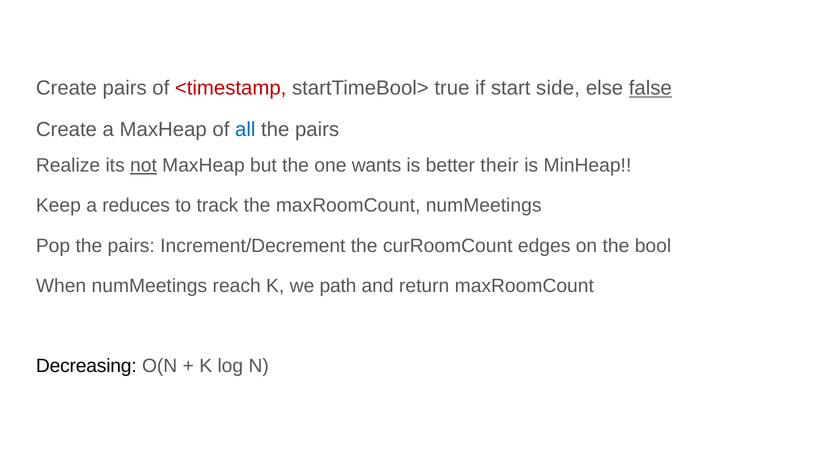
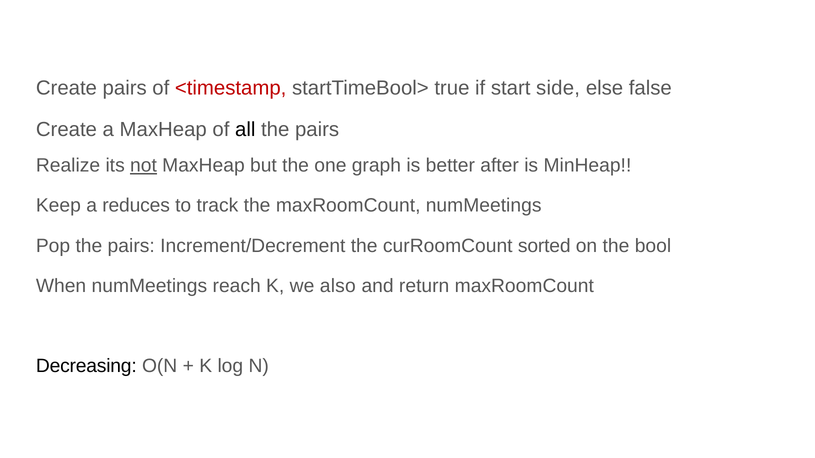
false underline: present -> none (650, 88)
all colour: blue -> black (245, 130)
wants: wants -> graph (376, 166)
their: their -> after (500, 166)
edges: edges -> sorted (544, 246)
path: path -> also (338, 286)
